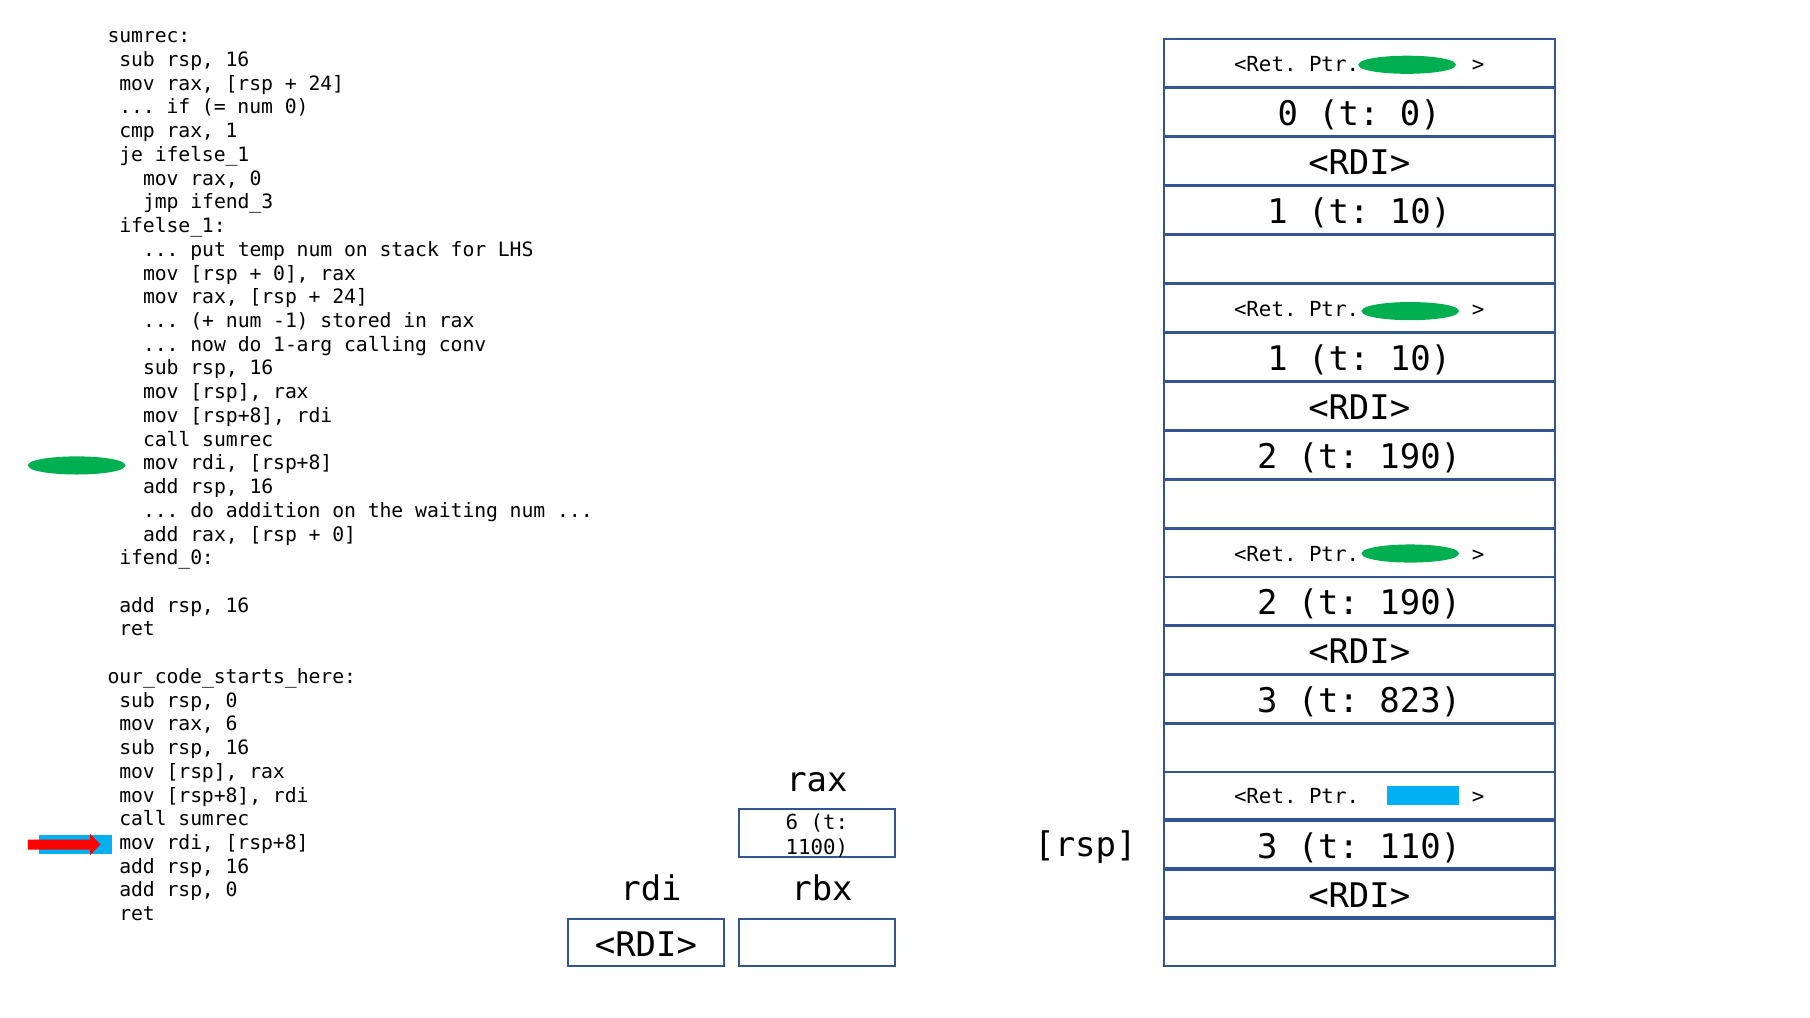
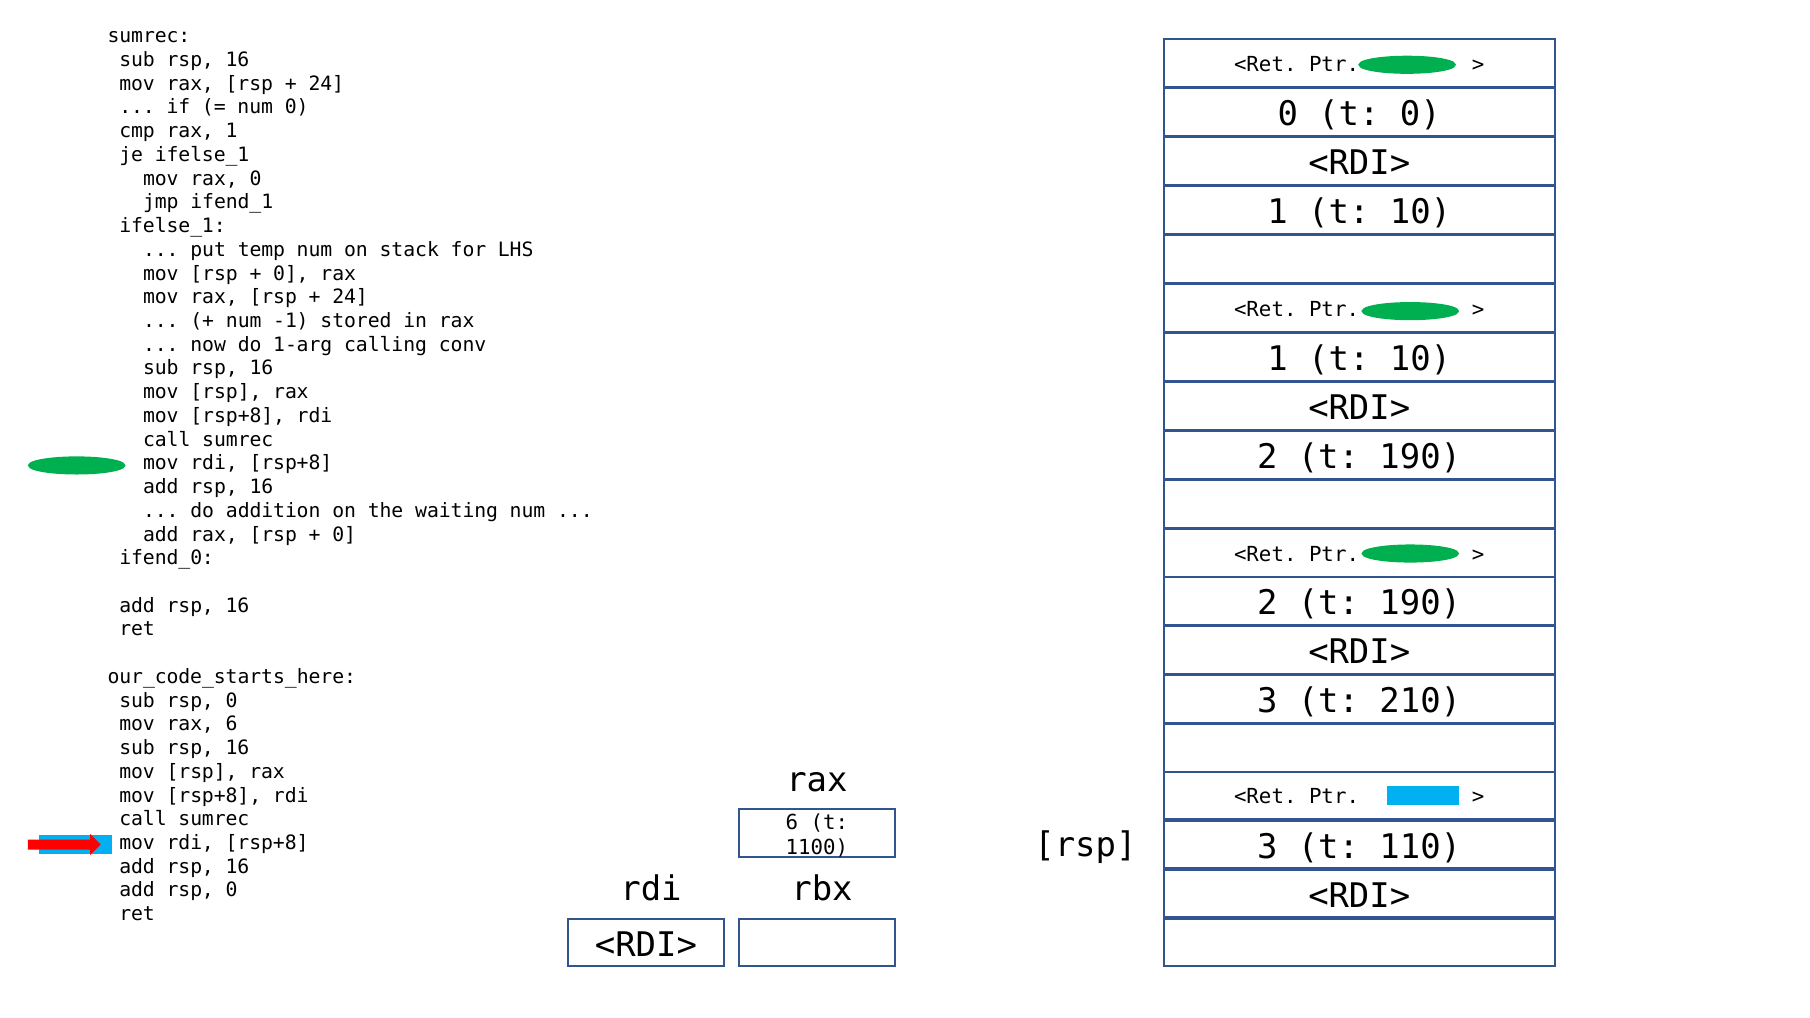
ifend_3: ifend_3 -> ifend_1 (232, 202)
823: 823 -> 210 (1420, 701)
